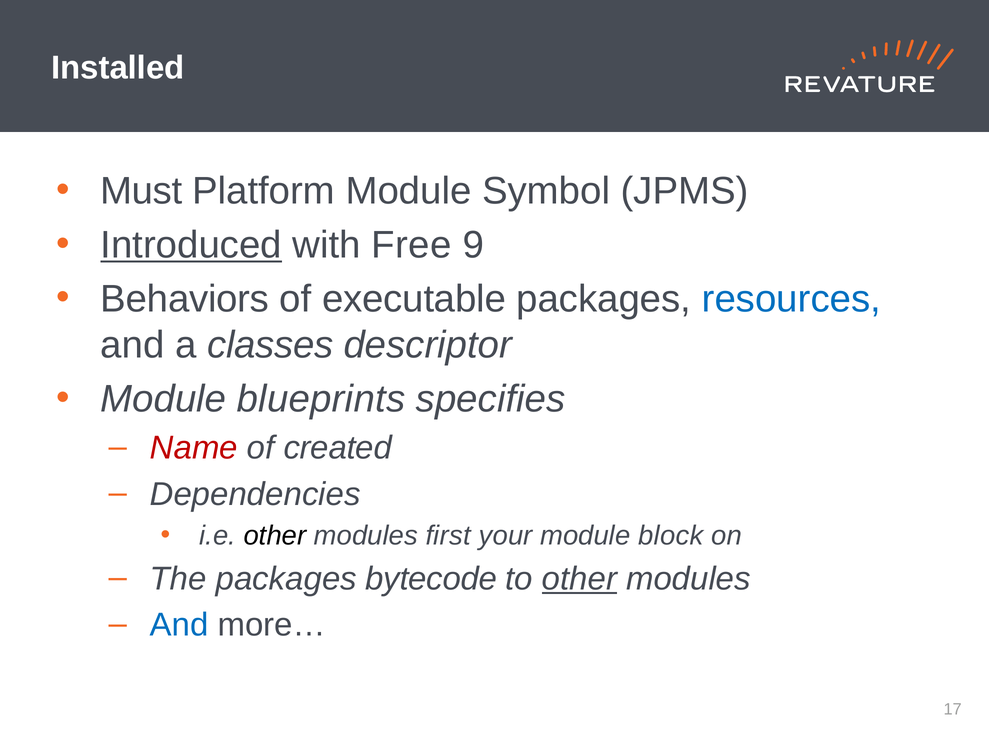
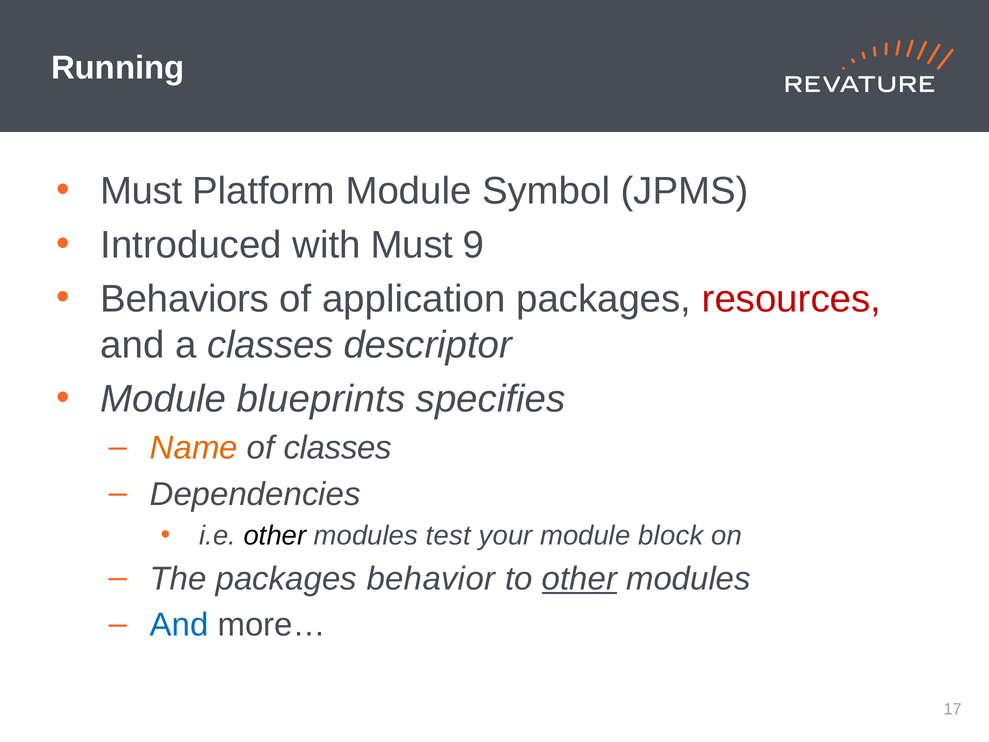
Installed: Installed -> Running (118, 68)
Introduced underline: present -> none (191, 245)
with Free: Free -> Must (412, 245)
executable: executable -> application (414, 299)
resources colour: blue -> red (791, 299)
Name colour: red -> orange (194, 448)
of created: created -> classes (338, 448)
first: first -> test (448, 535)
bytecode: bytecode -> behavior (431, 579)
